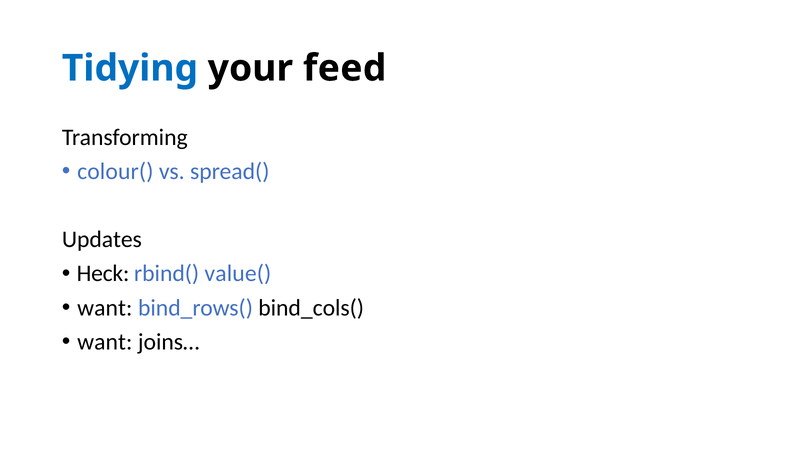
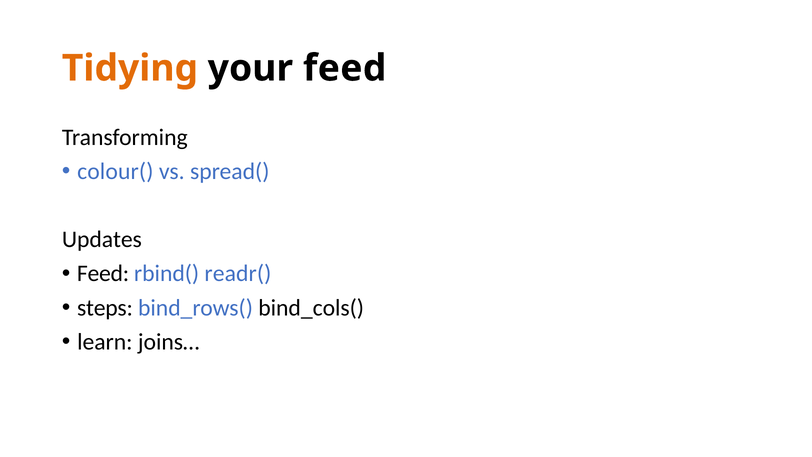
Tidying colour: blue -> orange (130, 68)
Heck: Heck -> Feed (103, 273)
value(: value( -> readr( (238, 273)
want: want -> steps (105, 308)
want: want -> learn (105, 342)
